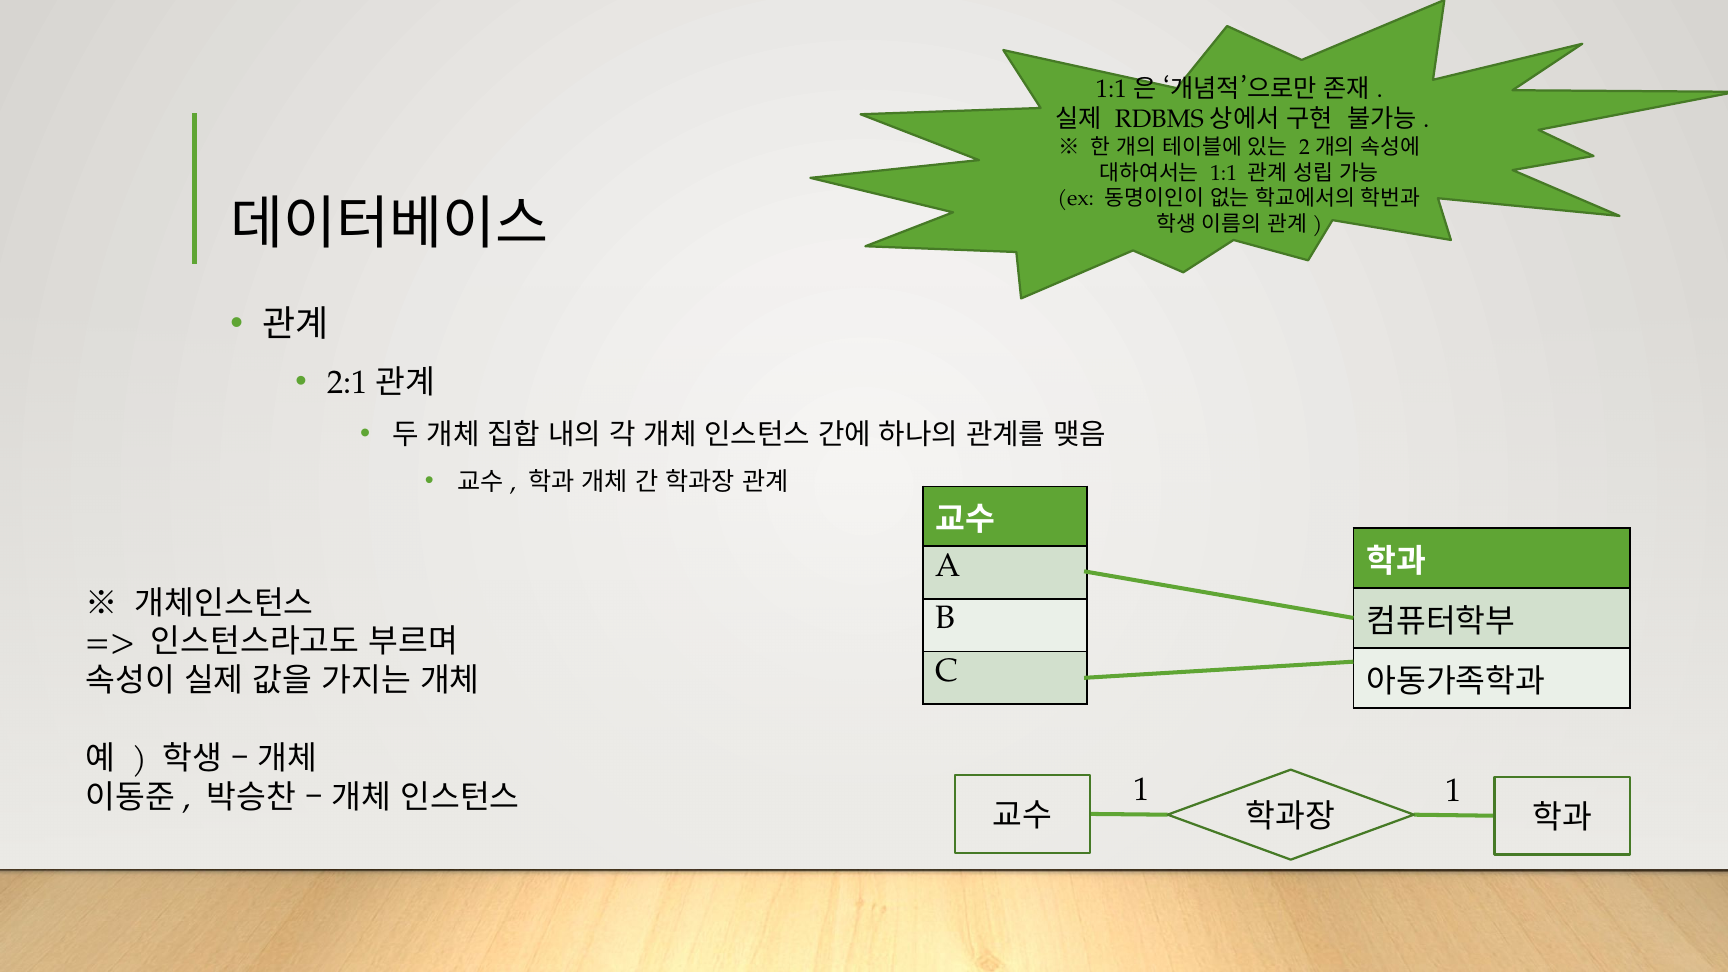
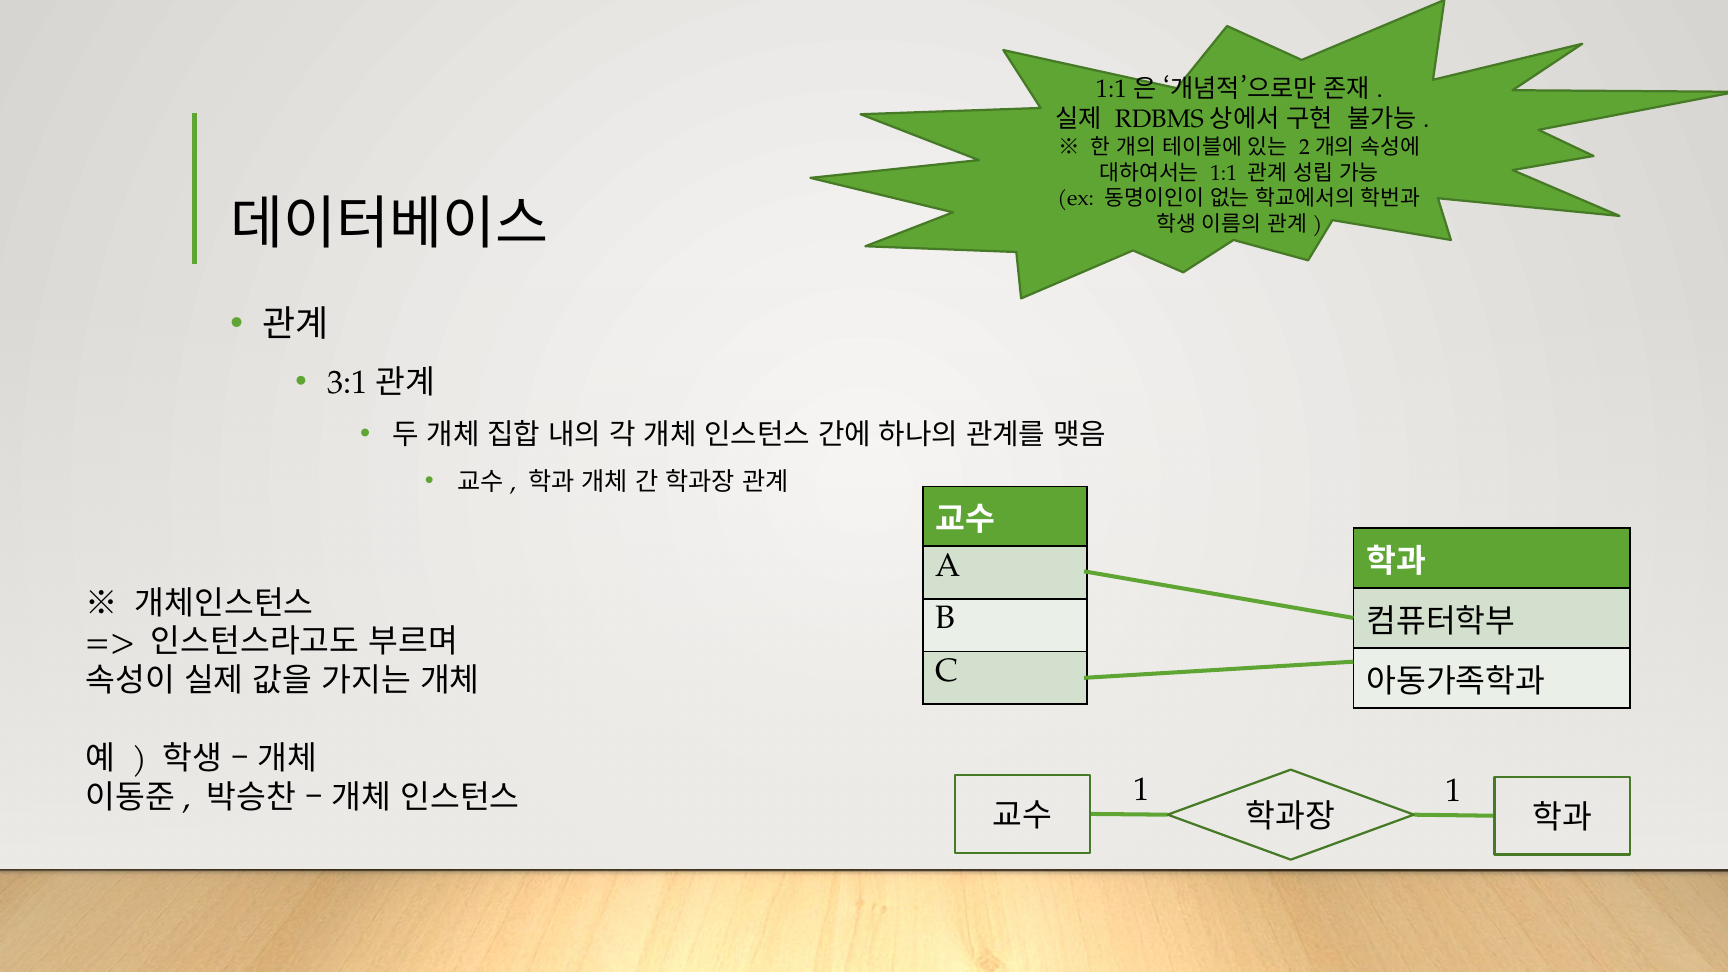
2:1: 2:1 -> 3:1 (348, 382)
